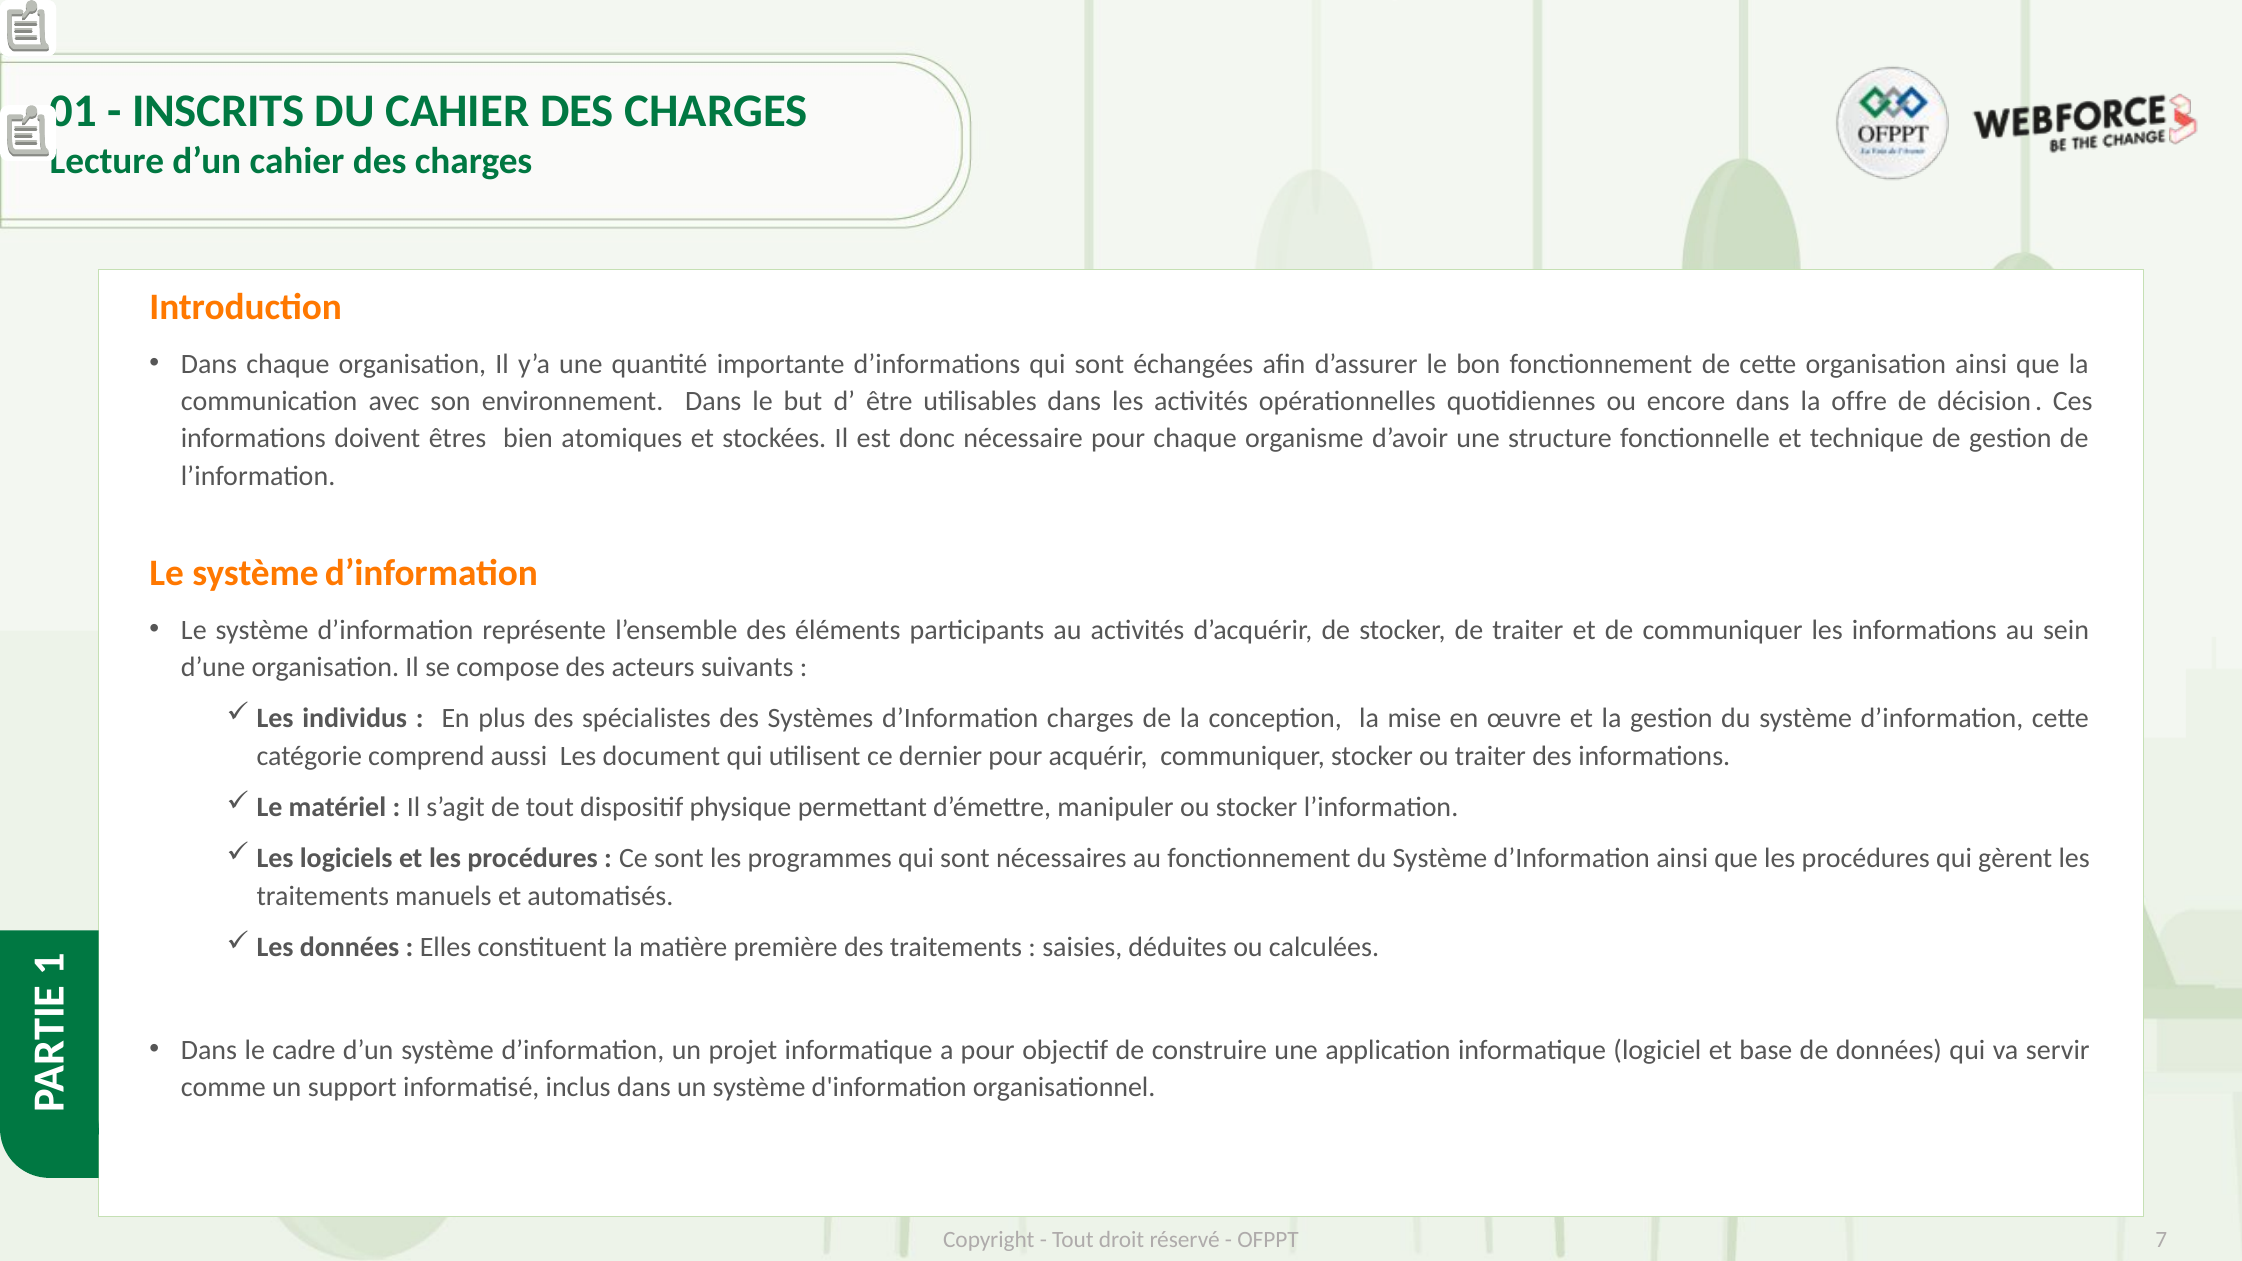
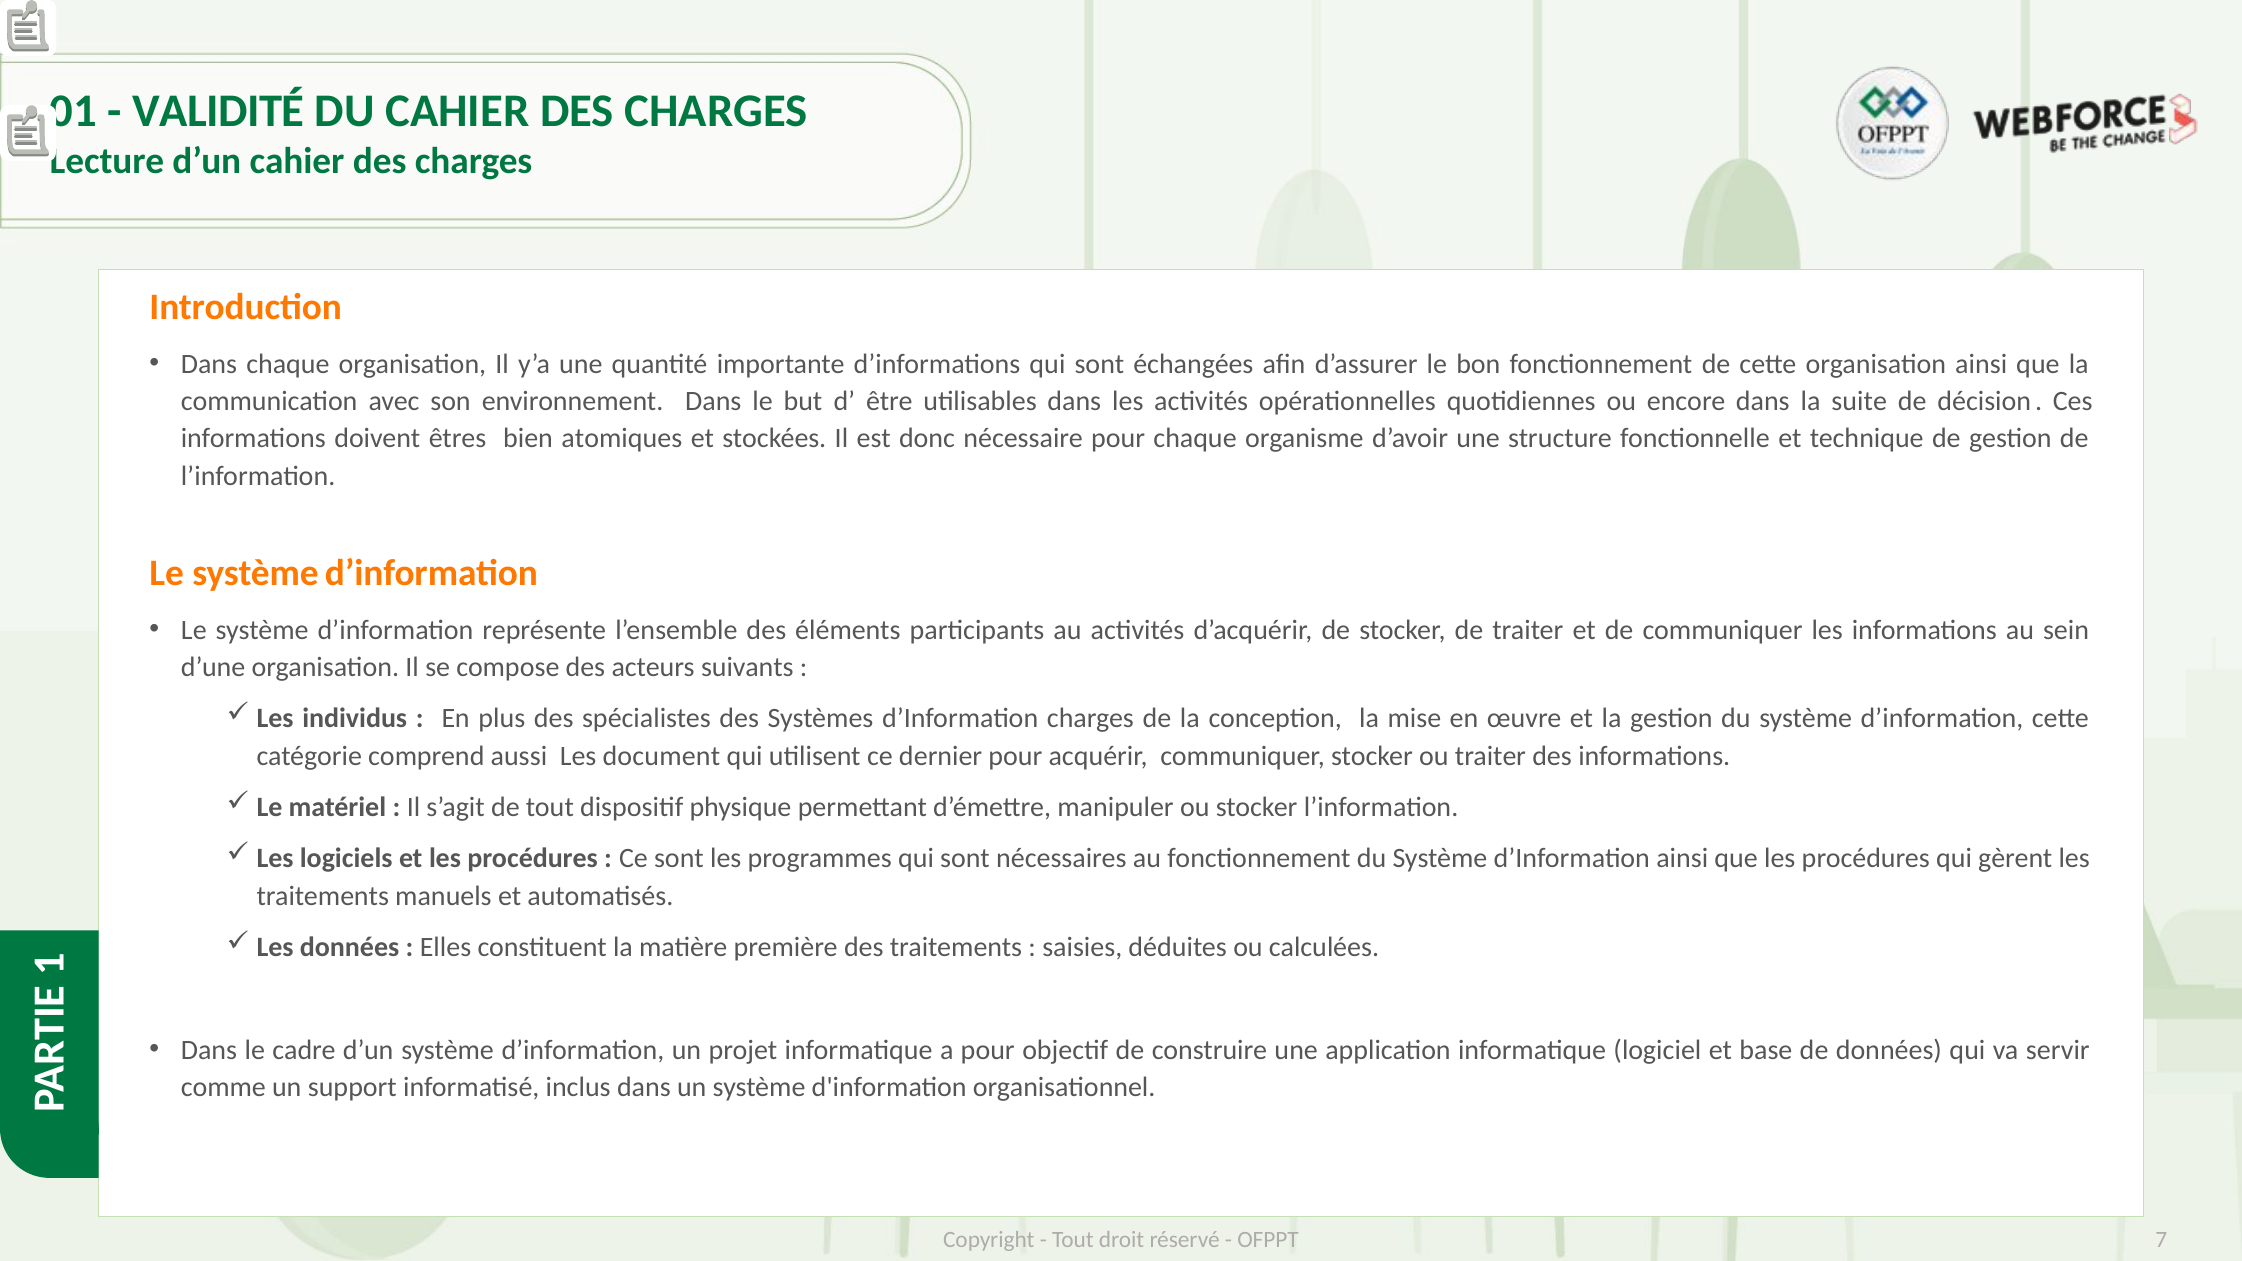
INSCRITS: INSCRITS -> VALIDITÉ (218, 111)
offre: offre -> suite (1859, 401)
